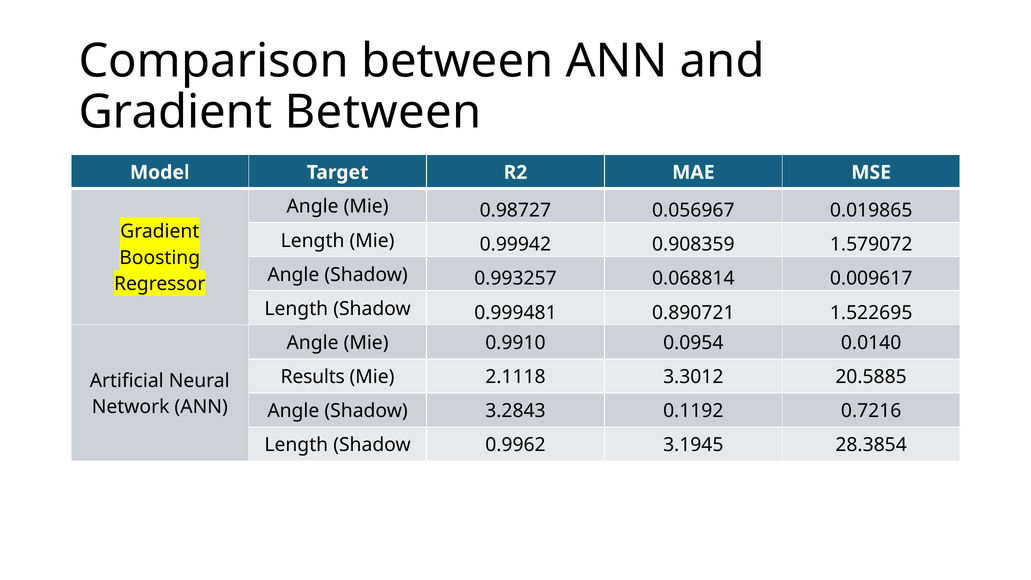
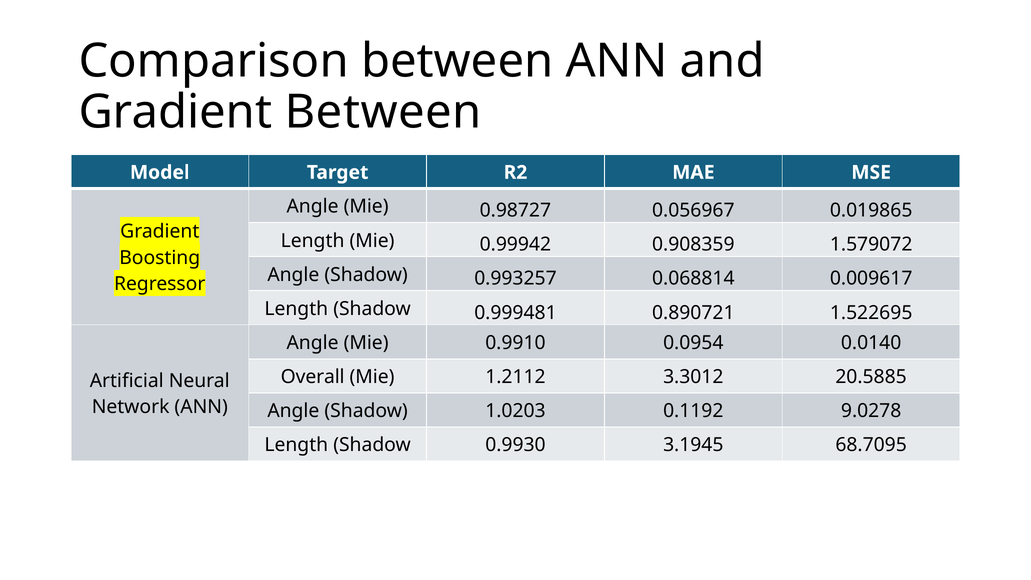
Results: Results -> Overall (313, 377)
2.1118: 2.1118 -> 1.2112 (515, 377)
3.2843: 3.2843 -> 1.0203 (515, 411)
0.7216: 0.7216 -> 9.0278 (871, 411)
0.9962: 0.9962 -> 0.9930 (515, 445)
28.3854: 28.3854 -> 68.7095 (871, 445)
